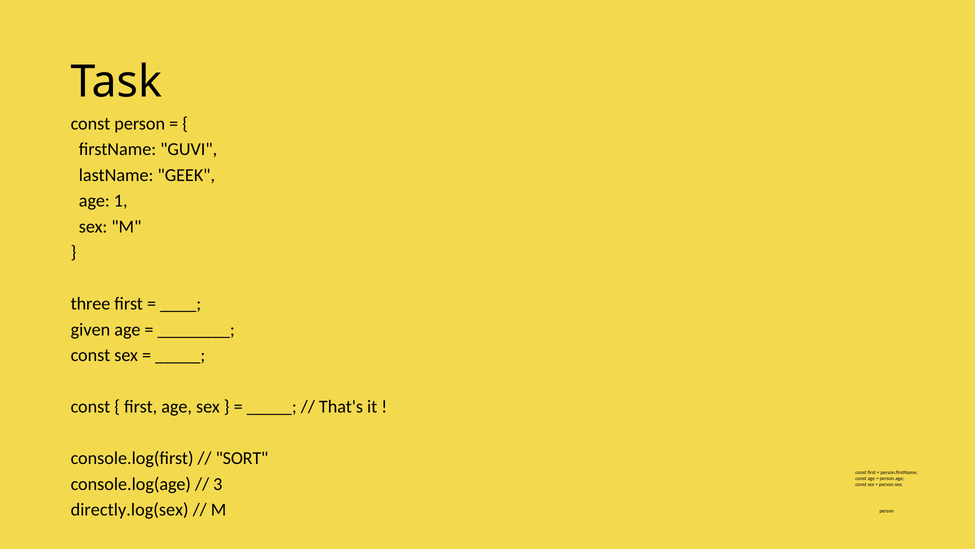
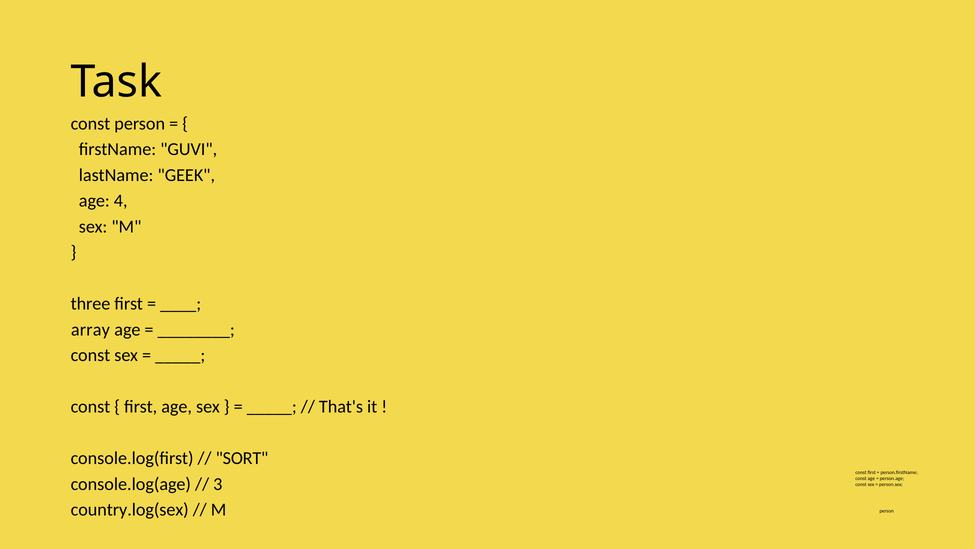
1: 1 -> 4 (121, 201)
given: given -> array (90, 329)
directly.log(sex: directly.log(sex -> country.log(sex (130, 509)
